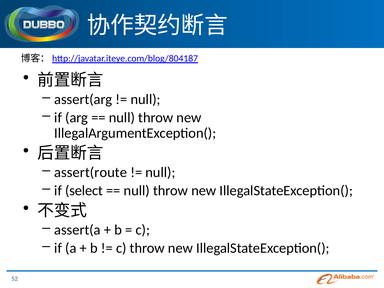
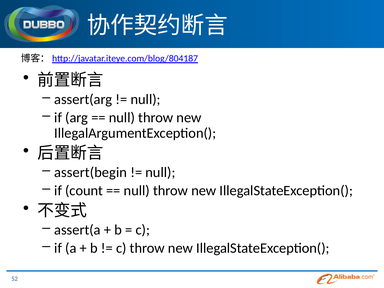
assert(route: assert(route -> assert(begin (91, 172)
select: select -> count (84, 191)
